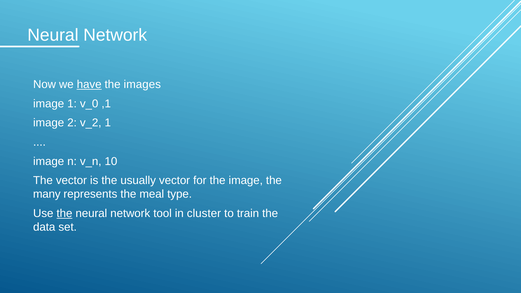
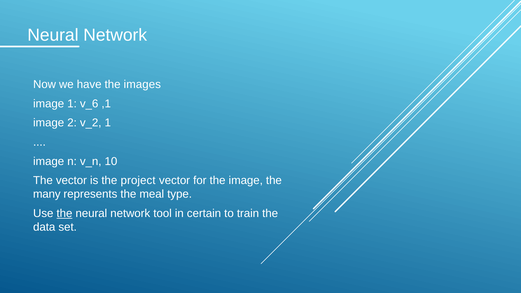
have underline: present -> none (89, 84)
v_0: v_0 -> v_6 (89, 104)
usually: usually -> project (138, 181)
cluster: cluster -> certain (204, 213)
